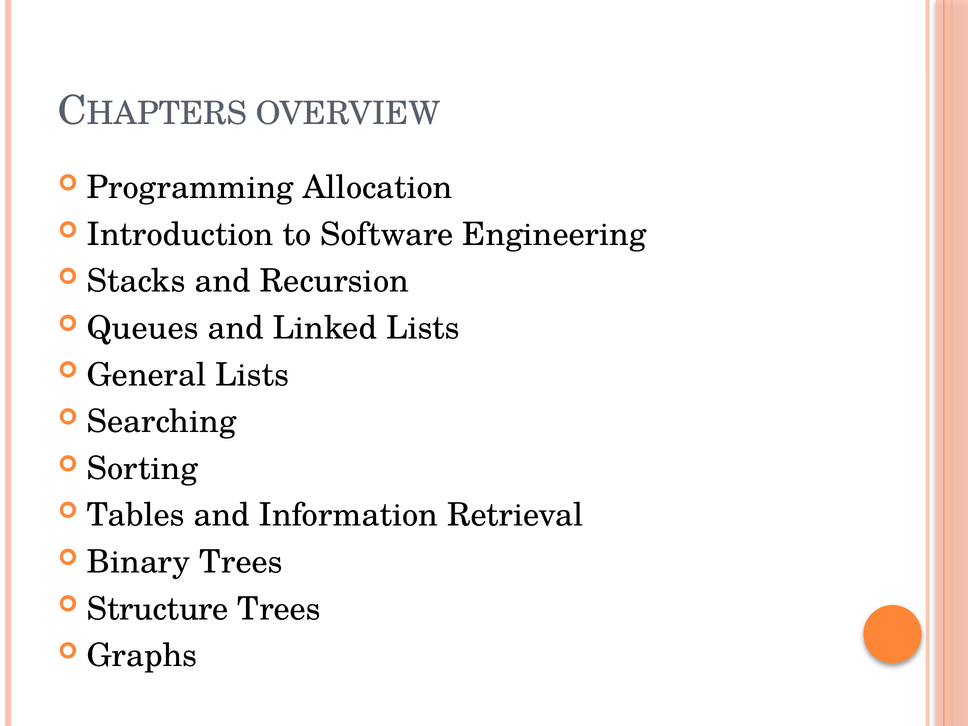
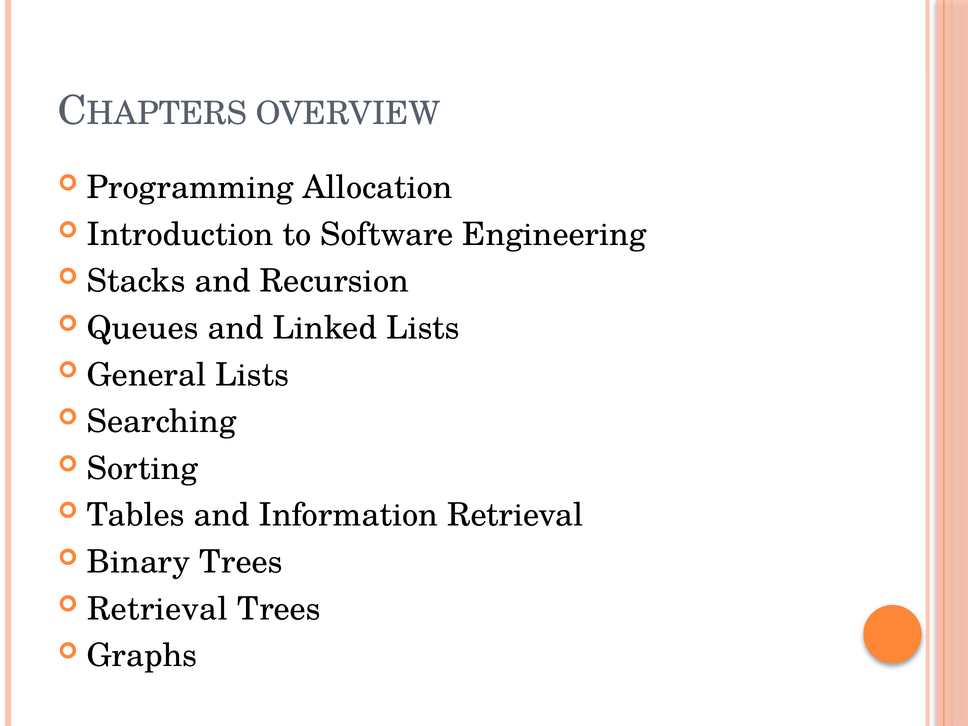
Structure: Structure -> Retrieval (157, 609)
